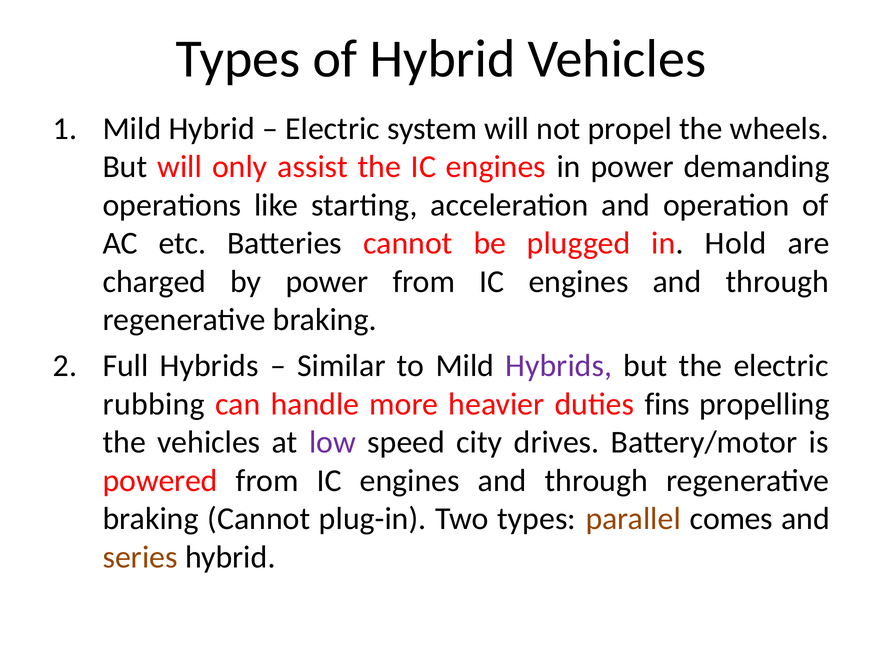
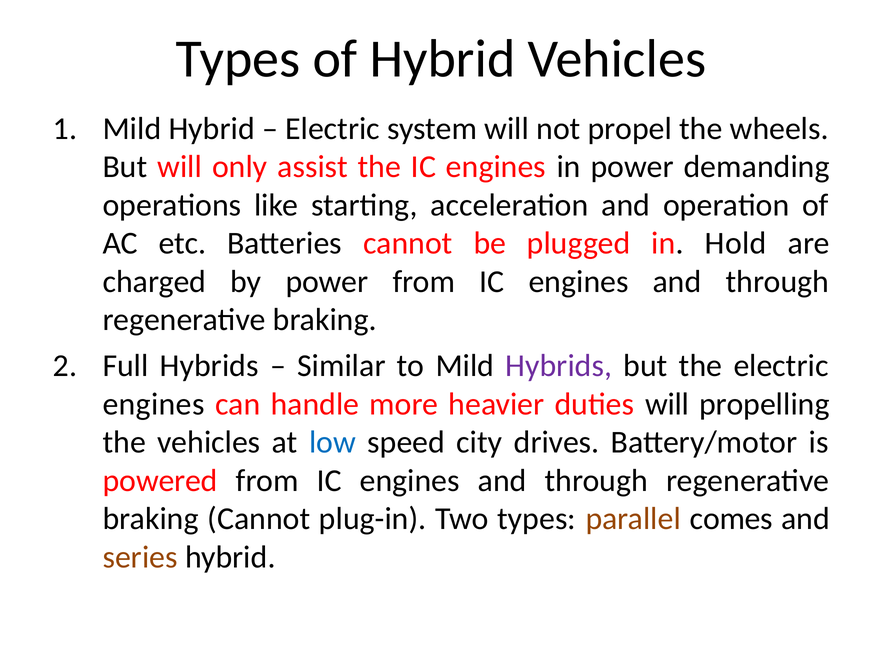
rubbing: rubbing -> engines (154, 404)
duties fins: fins -> will (667, 404)
low colour: purple -> blue (332, 443)
